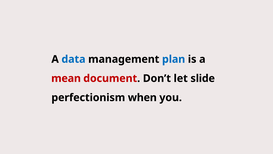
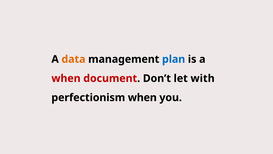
data colour: blue -> orange (73, 59)
mean: mean -> when (66, 78)
slide: slide -> with (203, 78)
